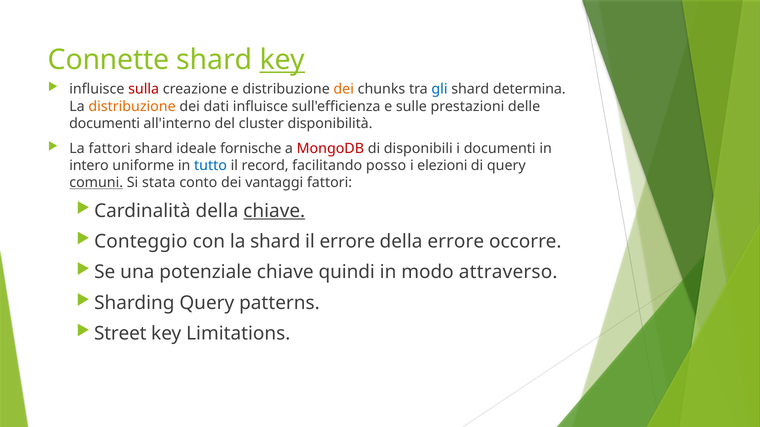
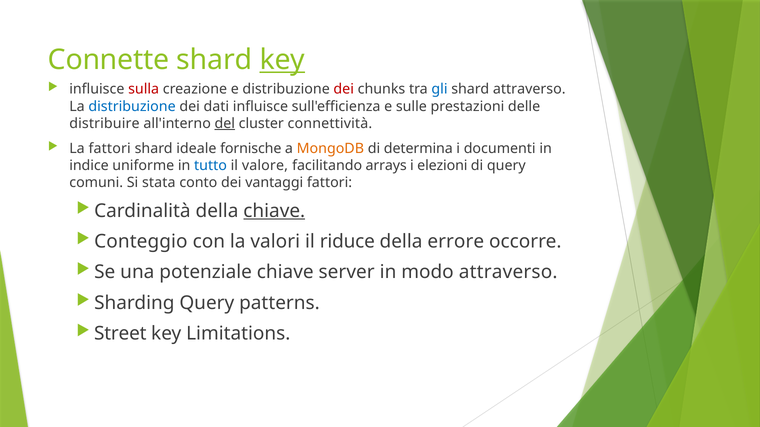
dei colour: orange -> red (344, 89)
shard determina: determina -> attraverso (529, 89)
distribuzione colour: orange -> blue (132, 106)
documenti: documenti -> distribuire (104, 124)
del underline: none -> present (225, 124)
disponibilità: disponibilità -> connettività (330, 124)
MongoDB colour: red -> orange (330, 149)
disponibili: disponibili -> determina (418, 149)
intero: intero -> indice (89, 166)
record: record -> valore (265, 166)
posso: posso -> arrays (386, 166)
comuni underline: present -> none (96, 183)
la shard: shard -> valori (275, 242)
il errore: errore -> riduce (347, 242)
quindi: quindi -> server (347, 272)
